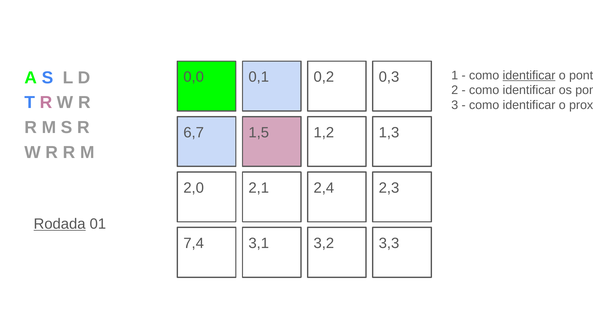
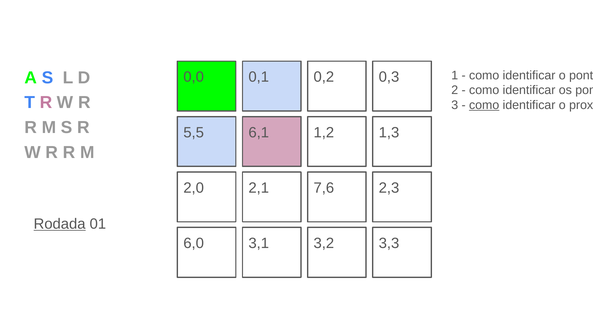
identificar underline: present -> none (529, 75)
como underline: none -> present (484, 105)
6,7: 6,7 -> 5,5 (194, 132)
1,5: 1,5 -> 6,1 (259, 132)
2,4: 2,4 -> 7,6 (324, 188)
7,4: 7,4 -> 6,0 (194, 243)
